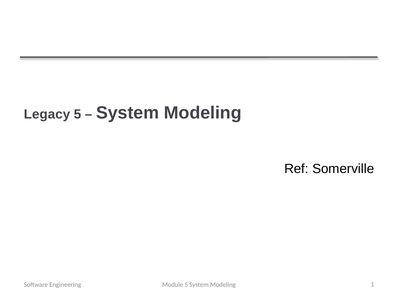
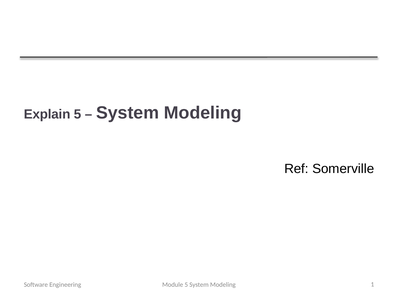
Legacy: Legacy -> Explain (47, 114)
